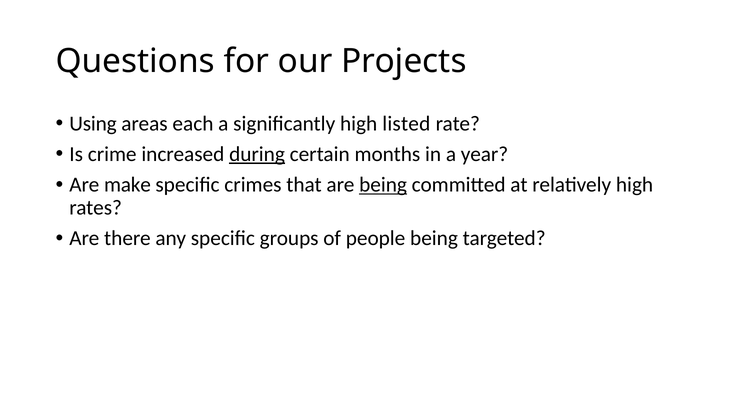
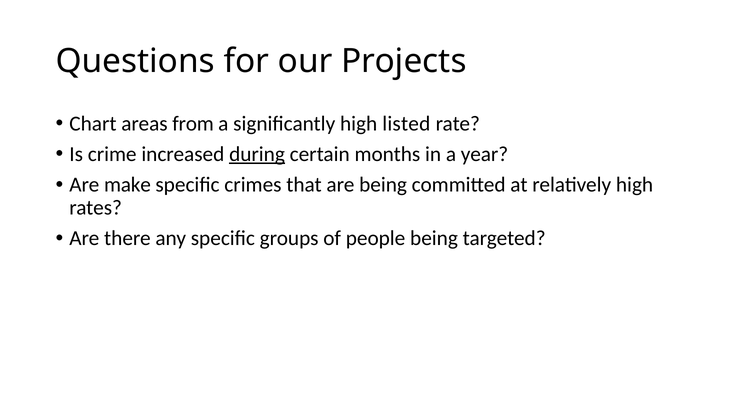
Using: Using -> Chart (93, 123)
each: each -> from (193, 123)
being underline: present -> none (383, 185)
